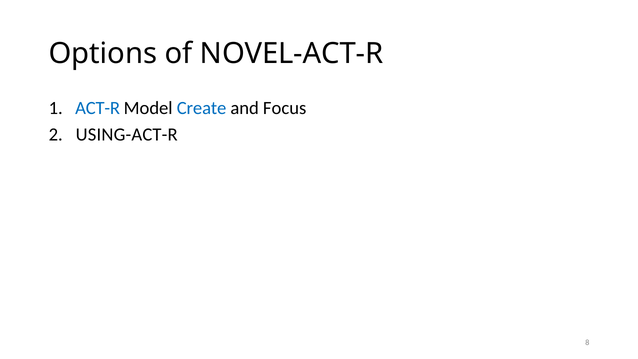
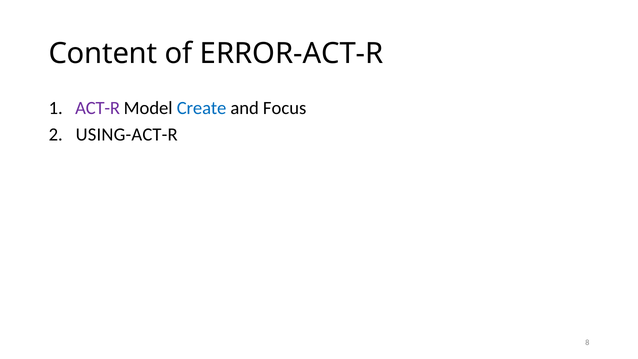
Options: Options -> Content (103, 54)
NOVEL-ACT-R: NOVEL-ACT-R -> ERROR-ACT-R (292, 54)
ACT-R colour: blue -> purple (98, 108)
